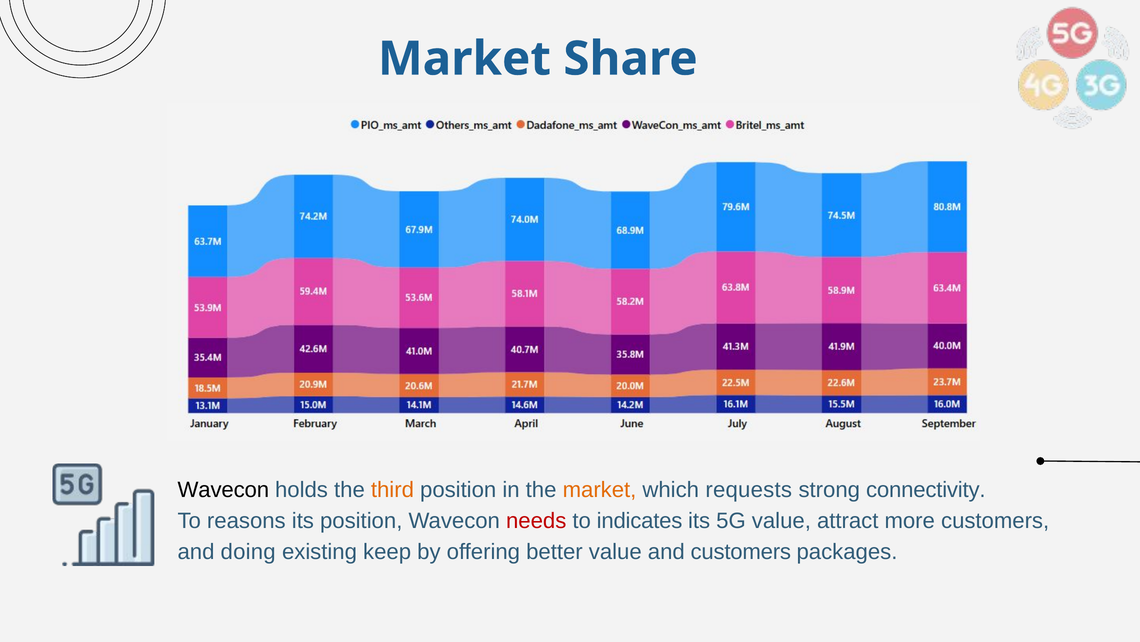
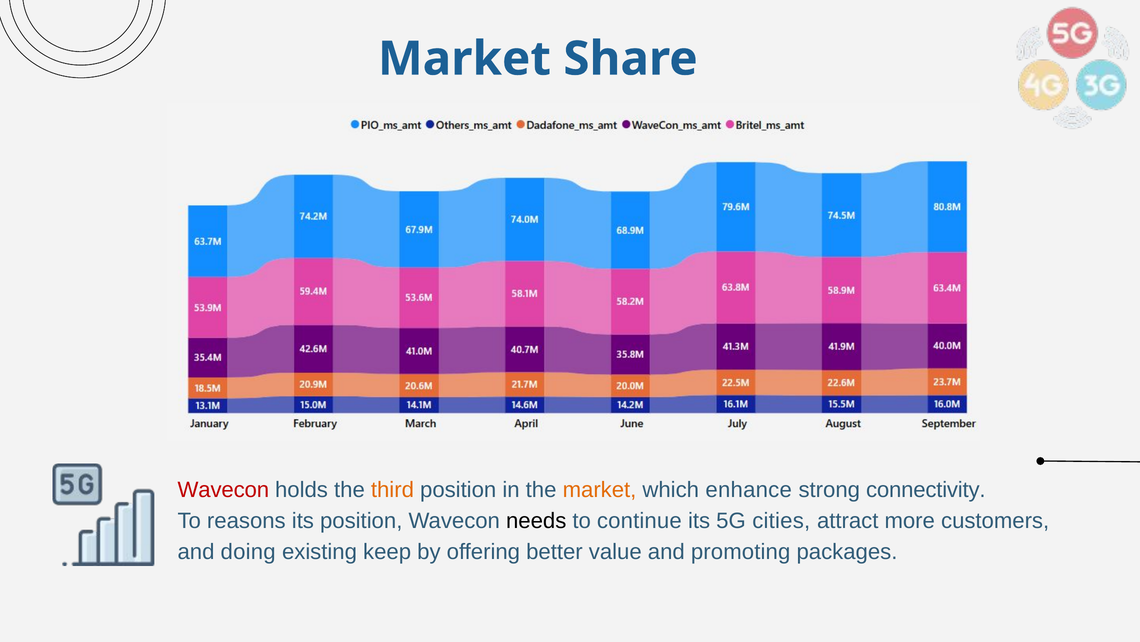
Wavecon colour: black -> red (223, 489)
requests: requests -> enhance (749, 489)
needs colour: red -> black (536, 520)
indicates: indicates -> continue (639, 520)
5G value: value -> cities (781, 520)
and customers: customers -> promoting (741, 551)
